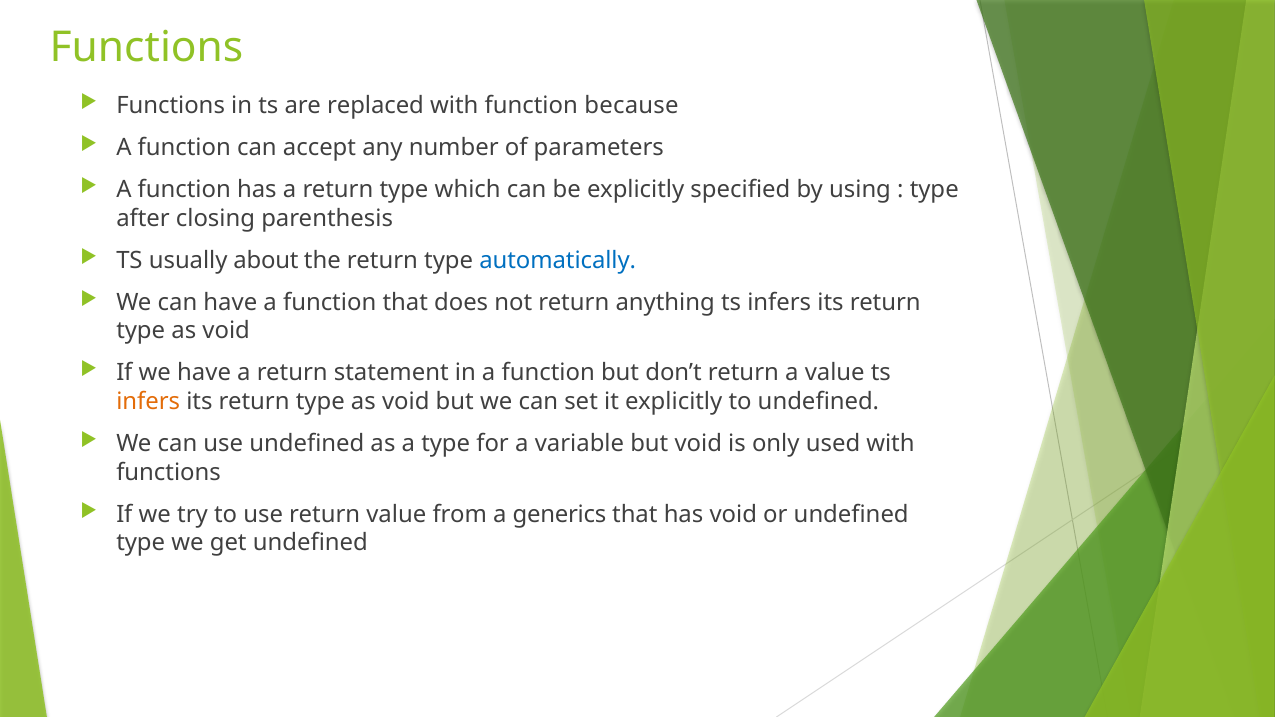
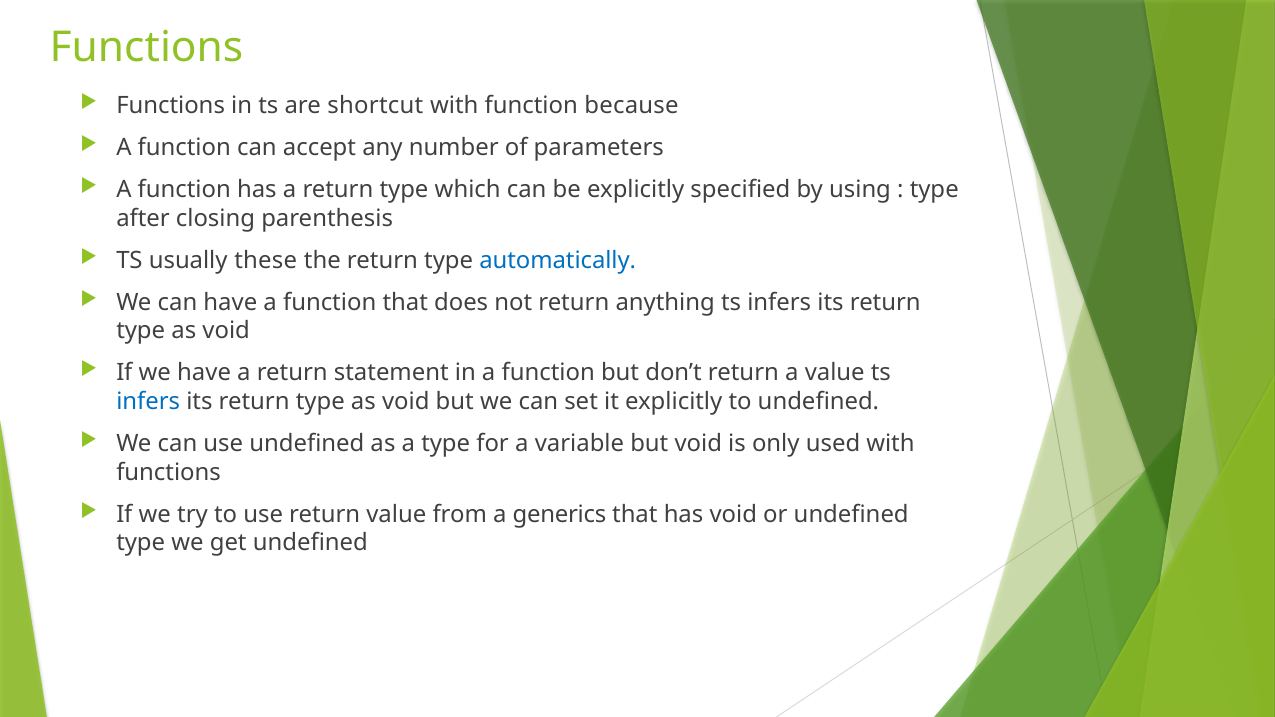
replaced: replaced -> shortcut (375, 106)
about: about -> these (266, 260)
infers colour: orange -> blue (148, 402)
